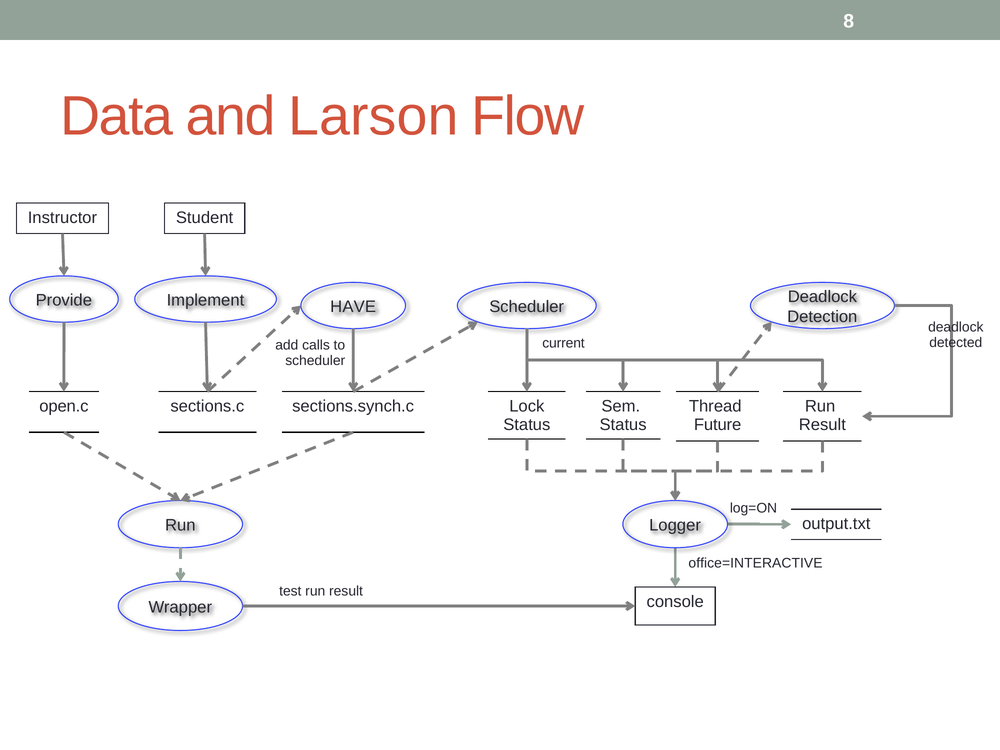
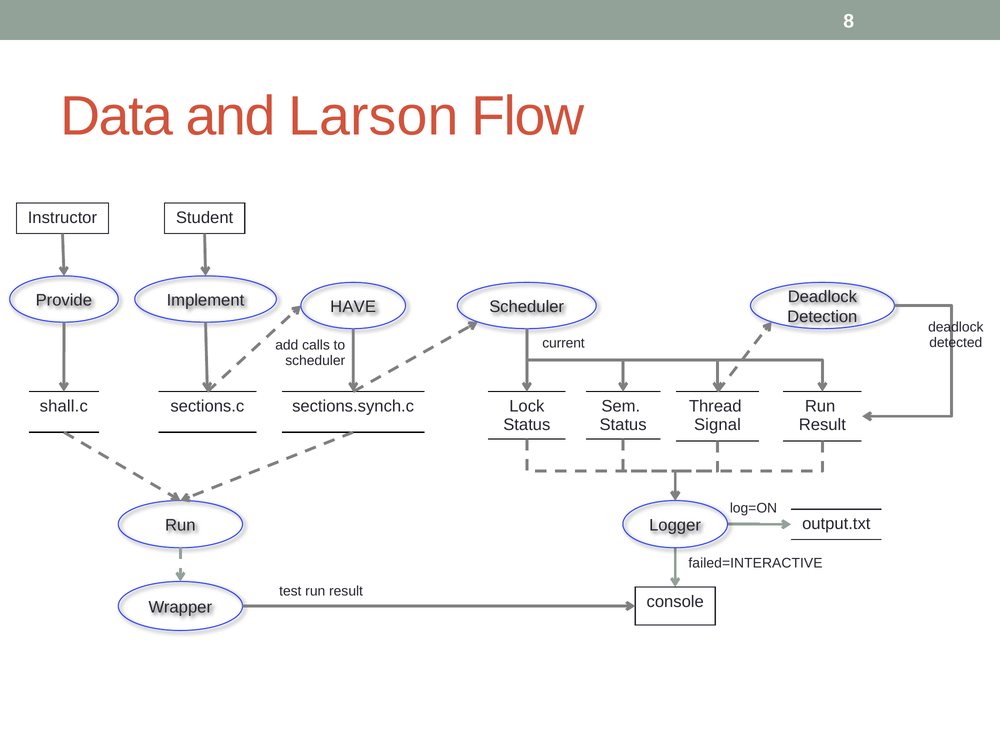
open.c: open.c -> shall.c (64, 406)
Future: Future -> Signal (717, 425)
office=INTERACTIVE: office=INTERACTIVE -> failed=INTERACTIVE (756, 563)
